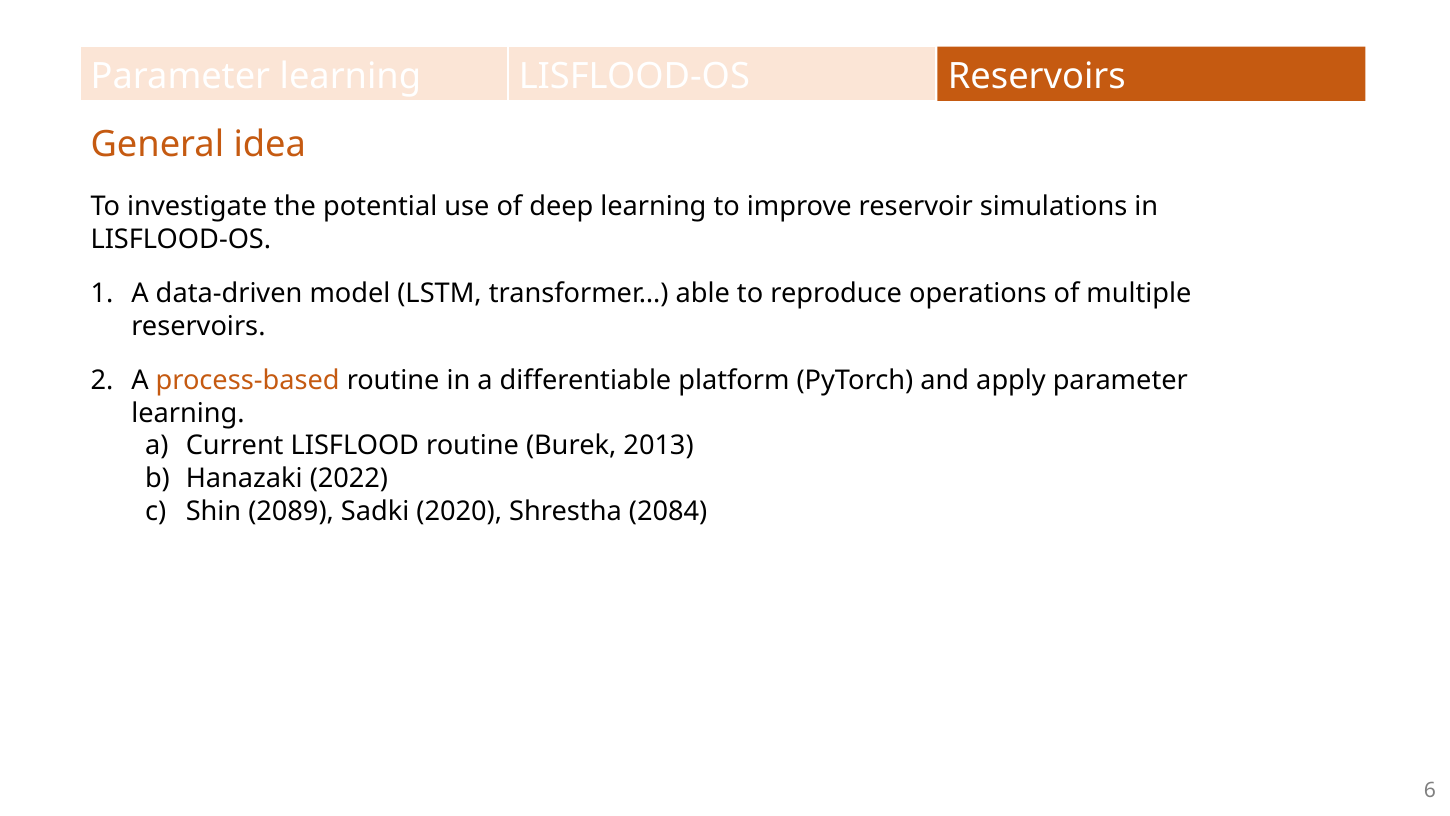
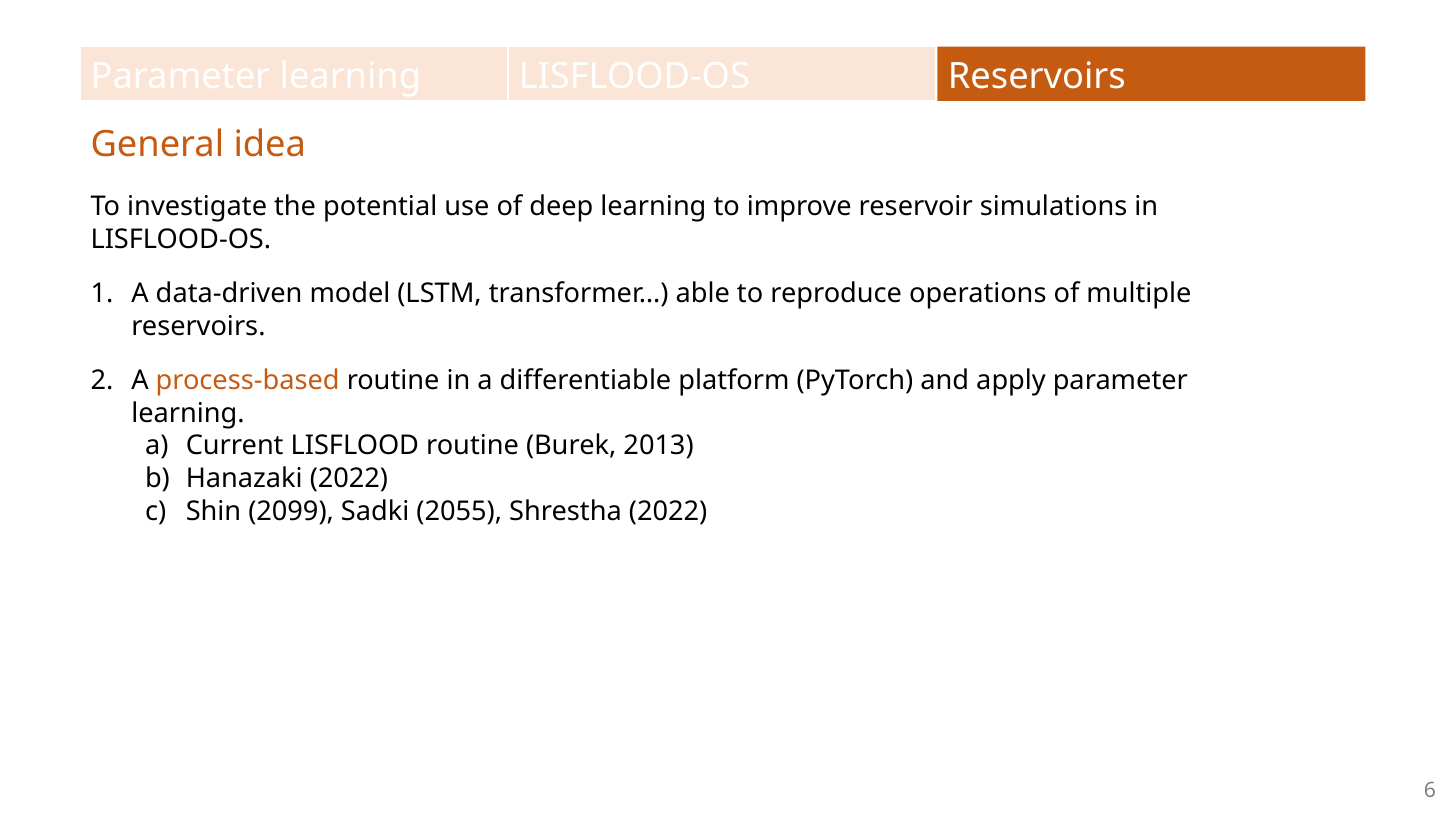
2089: 2089 -> 2099 (291, 511)
2020: 2020 -> 2055 (459, 511)
Shrestha 2084: 2084 -> 2022 (668, 511)
